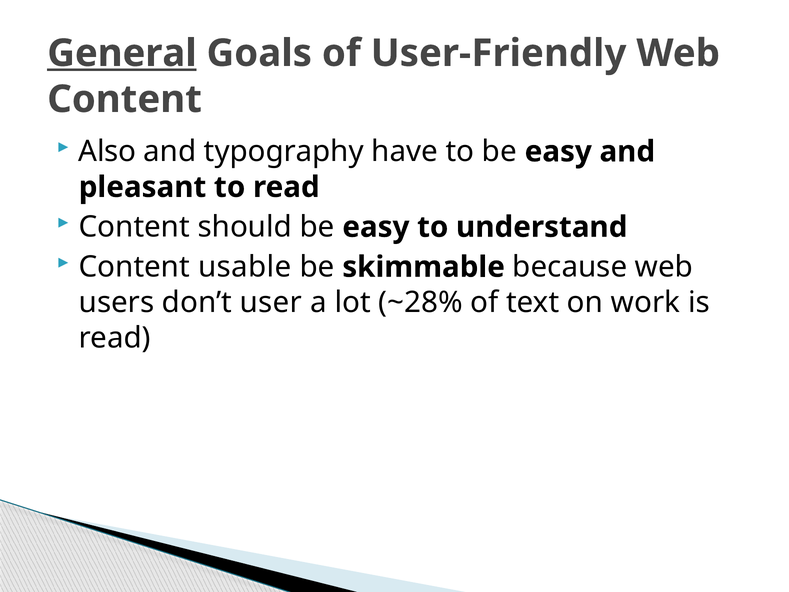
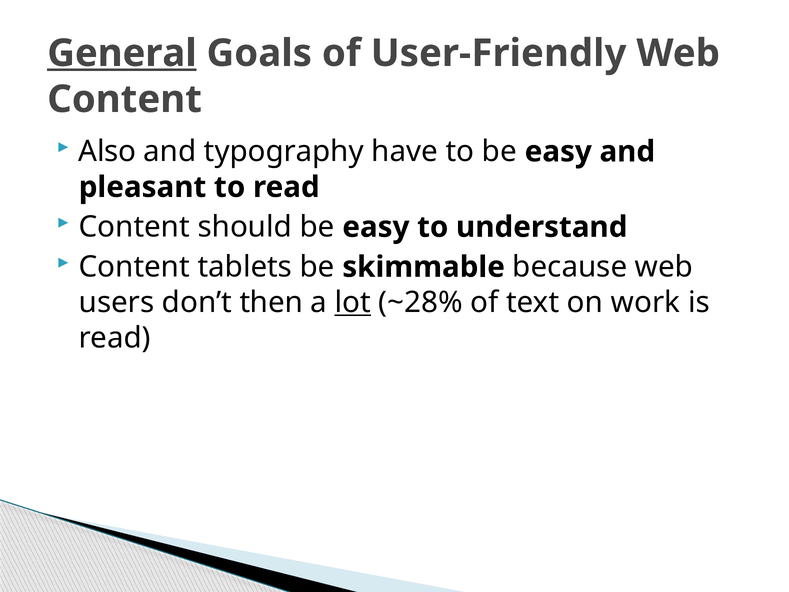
usable: usable -> tablets (245, 267)
user: user -> then (271, 302)
lot underline: none -> present (353, 302)
